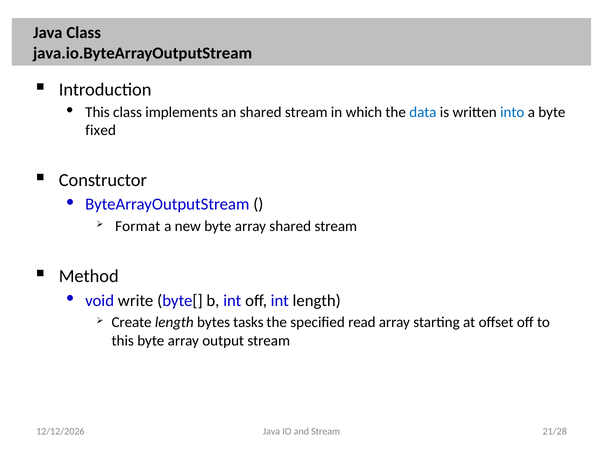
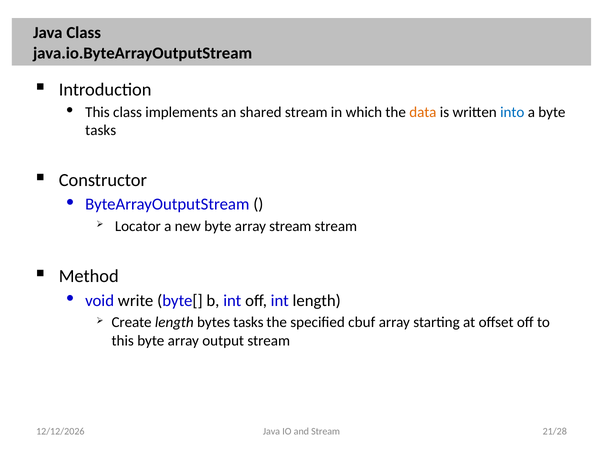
data colour: blue -> orange (423, 112)
fixed: fixed -> tasks (101, 130)
Format: Format -> Locator (138, 227)
array shared: shared -> stream (290, 227)
read: read -> cbuf (362, 323)
